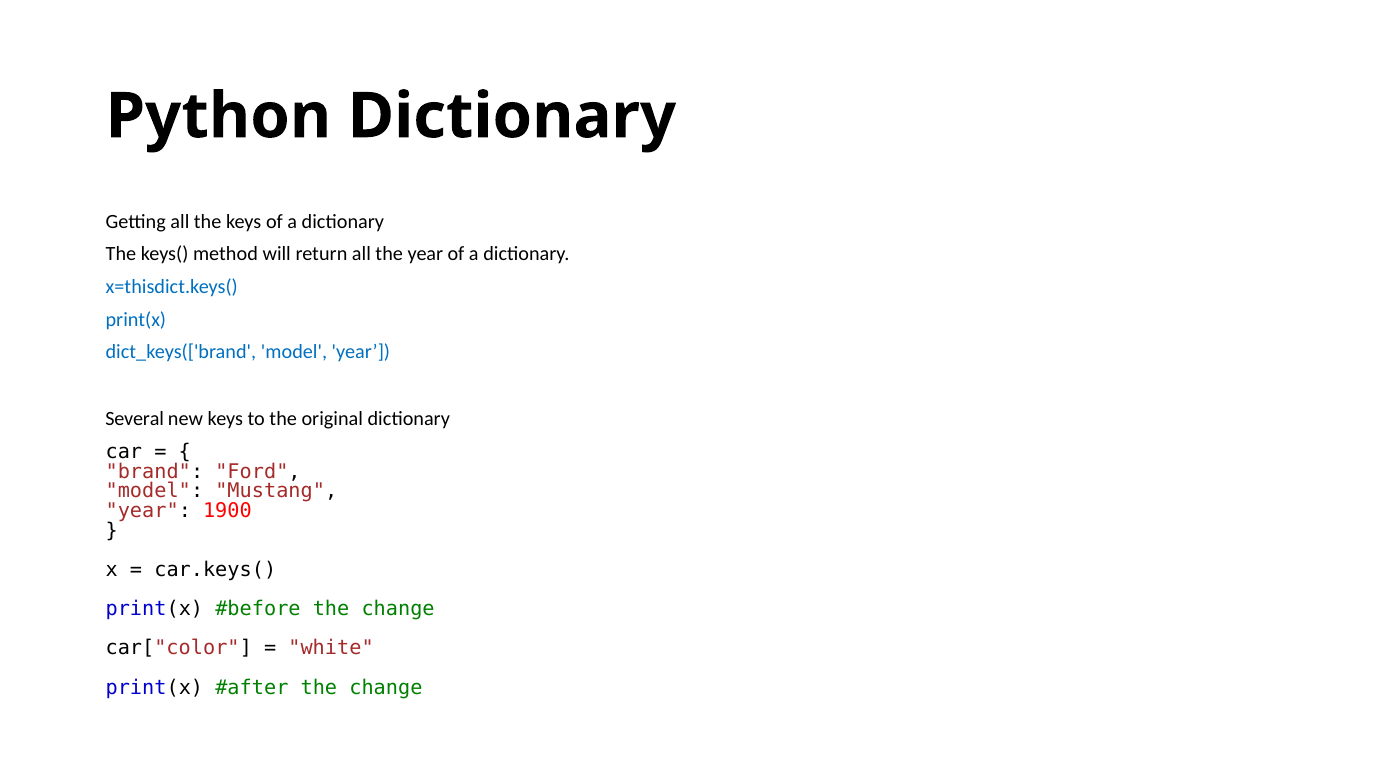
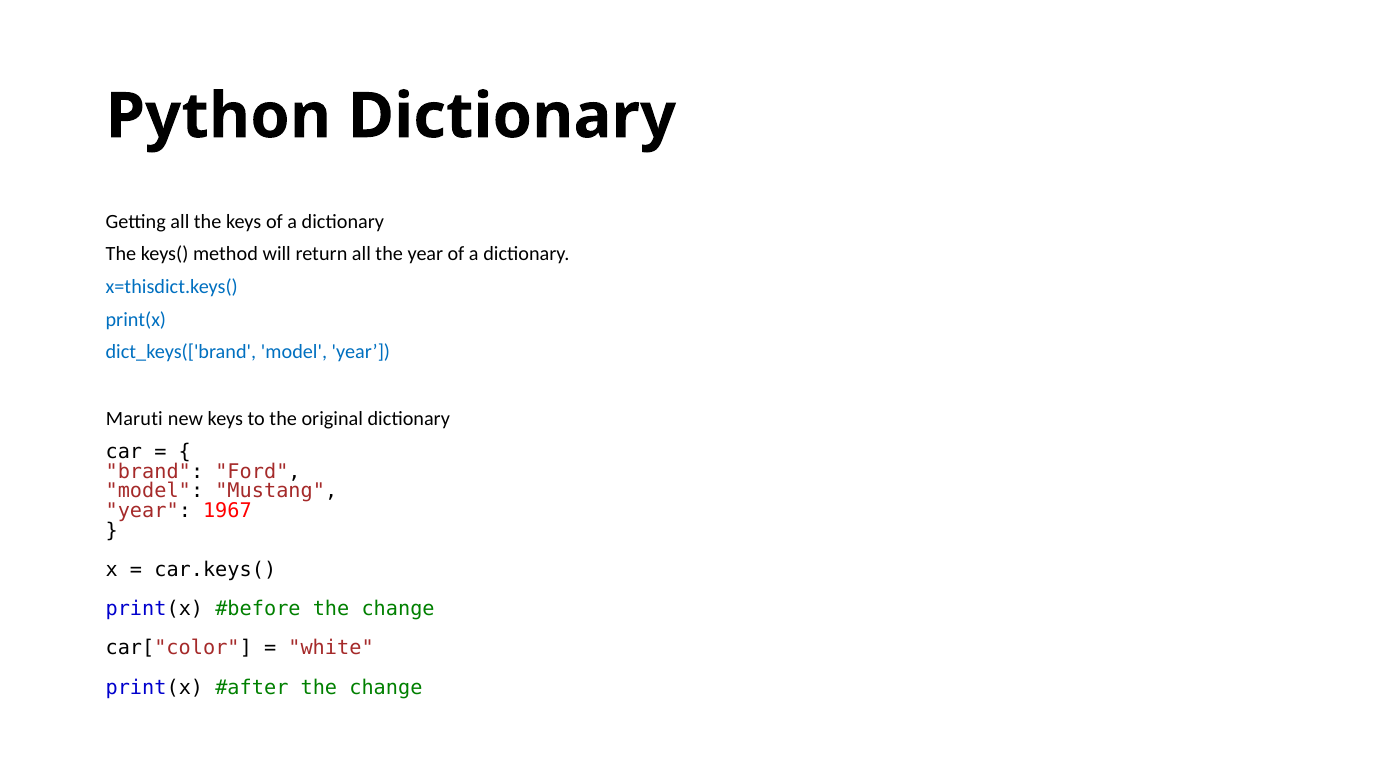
Several: Several -> Maruti (134, 420)
1900: 1900 -> 1967 (227, 511)
